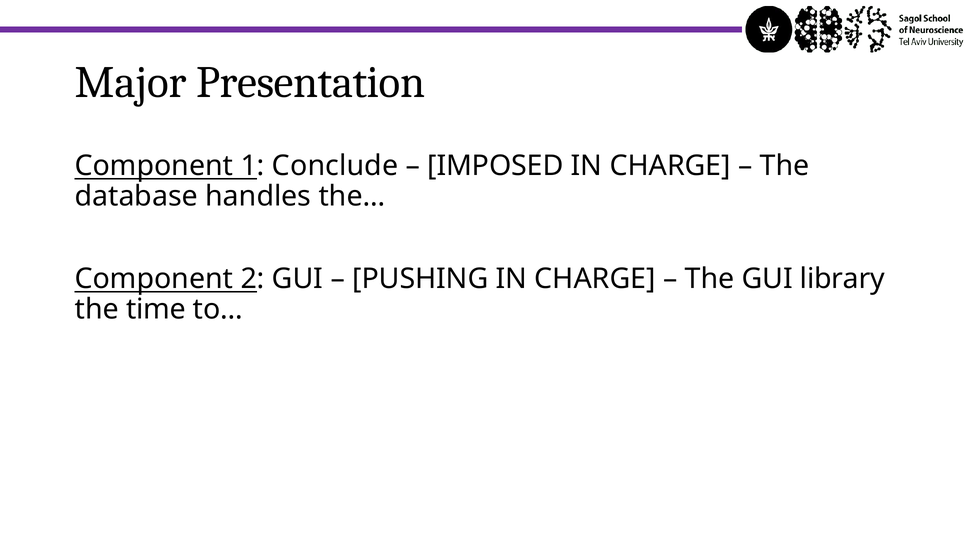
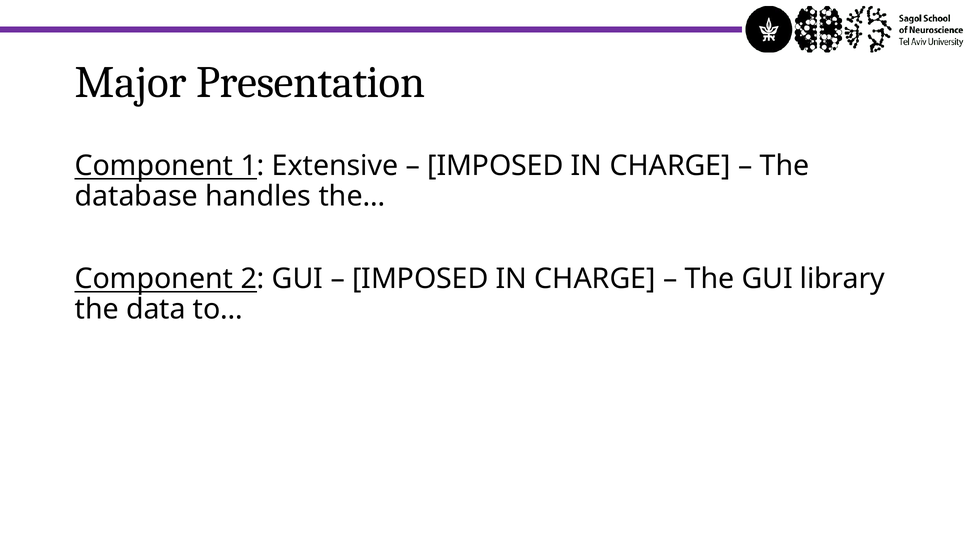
Conclude: Conclude -> Extensive (335, 166)
PUSHING: PUSHING -> IMPOSED (420, 279)
time: time -> data (156, 310)
